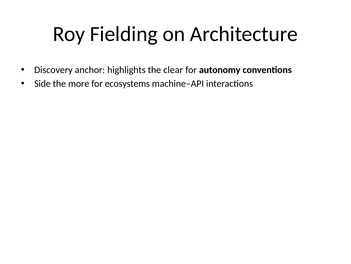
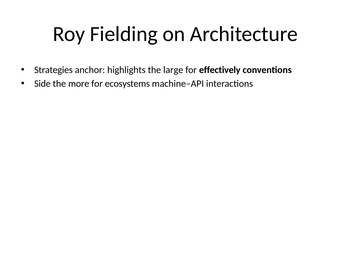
Discovery: Discovery -> Strategies (53, 70)
clear: clear -> large (173, 70)
autonomy: autonomy -> effectively (220, 70)
